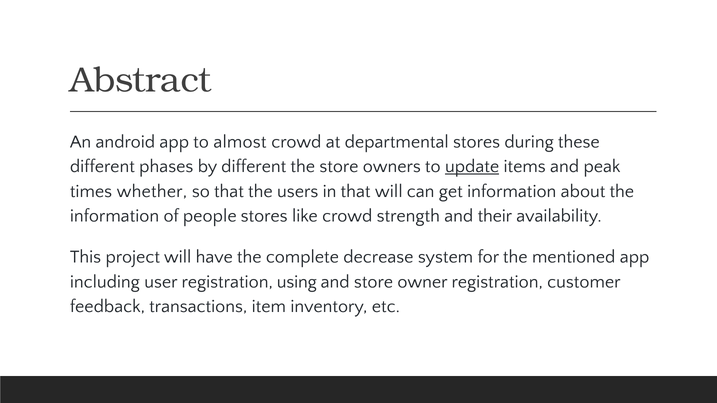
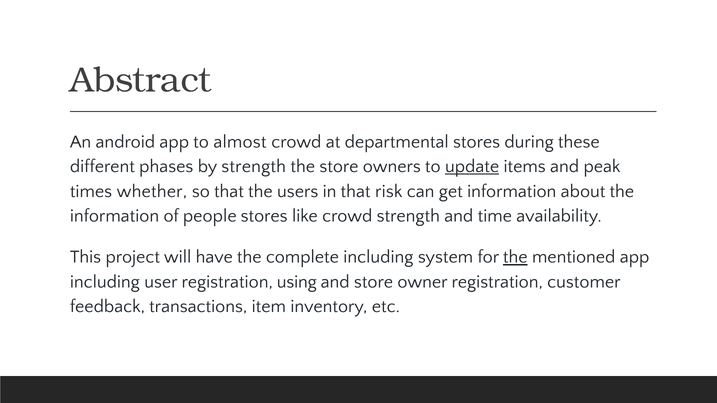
by different: different -> strength (254, 167)
that will: will -> risk (389, 191)
their: their -> time (495, 216)
complete decrease: decrease -> including (378, 257)
the underline: none -> present (515, 257)
